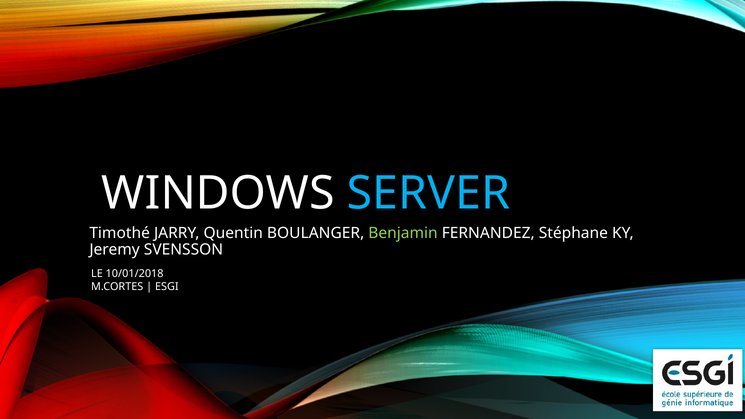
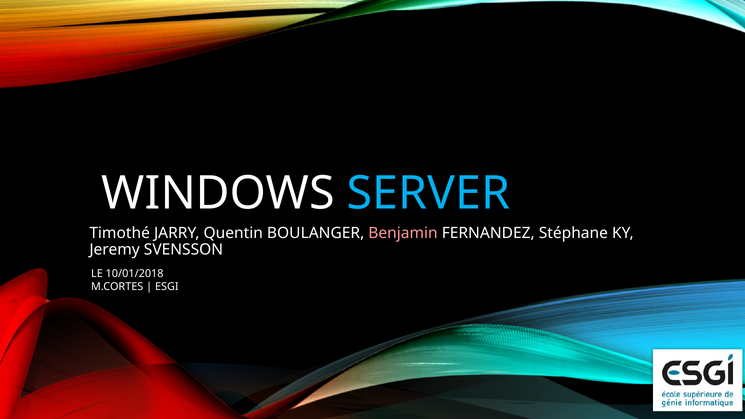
Benjamin colour: light green -> pink (403, 233)
